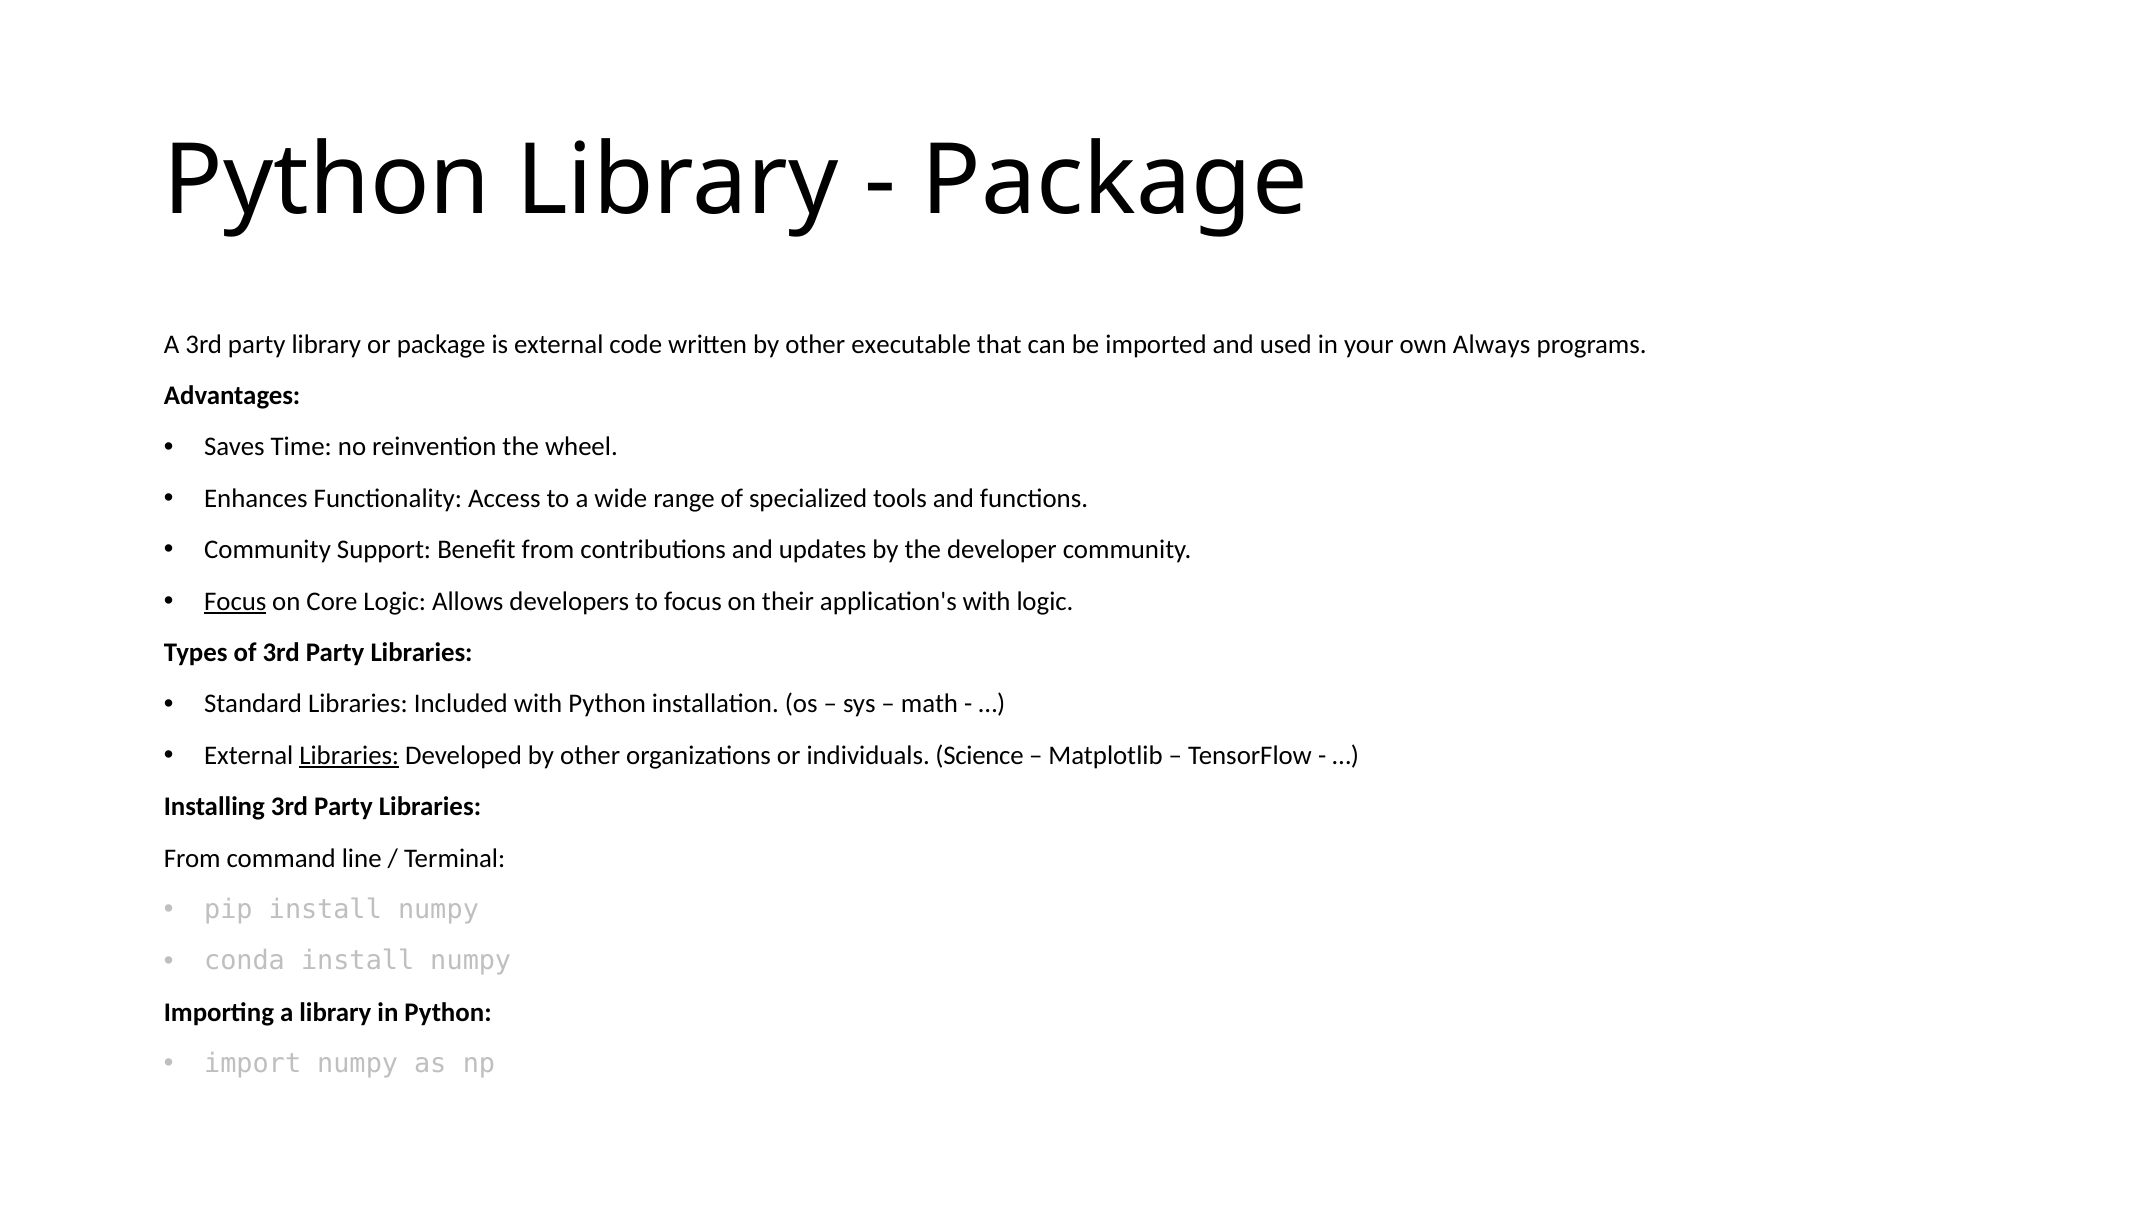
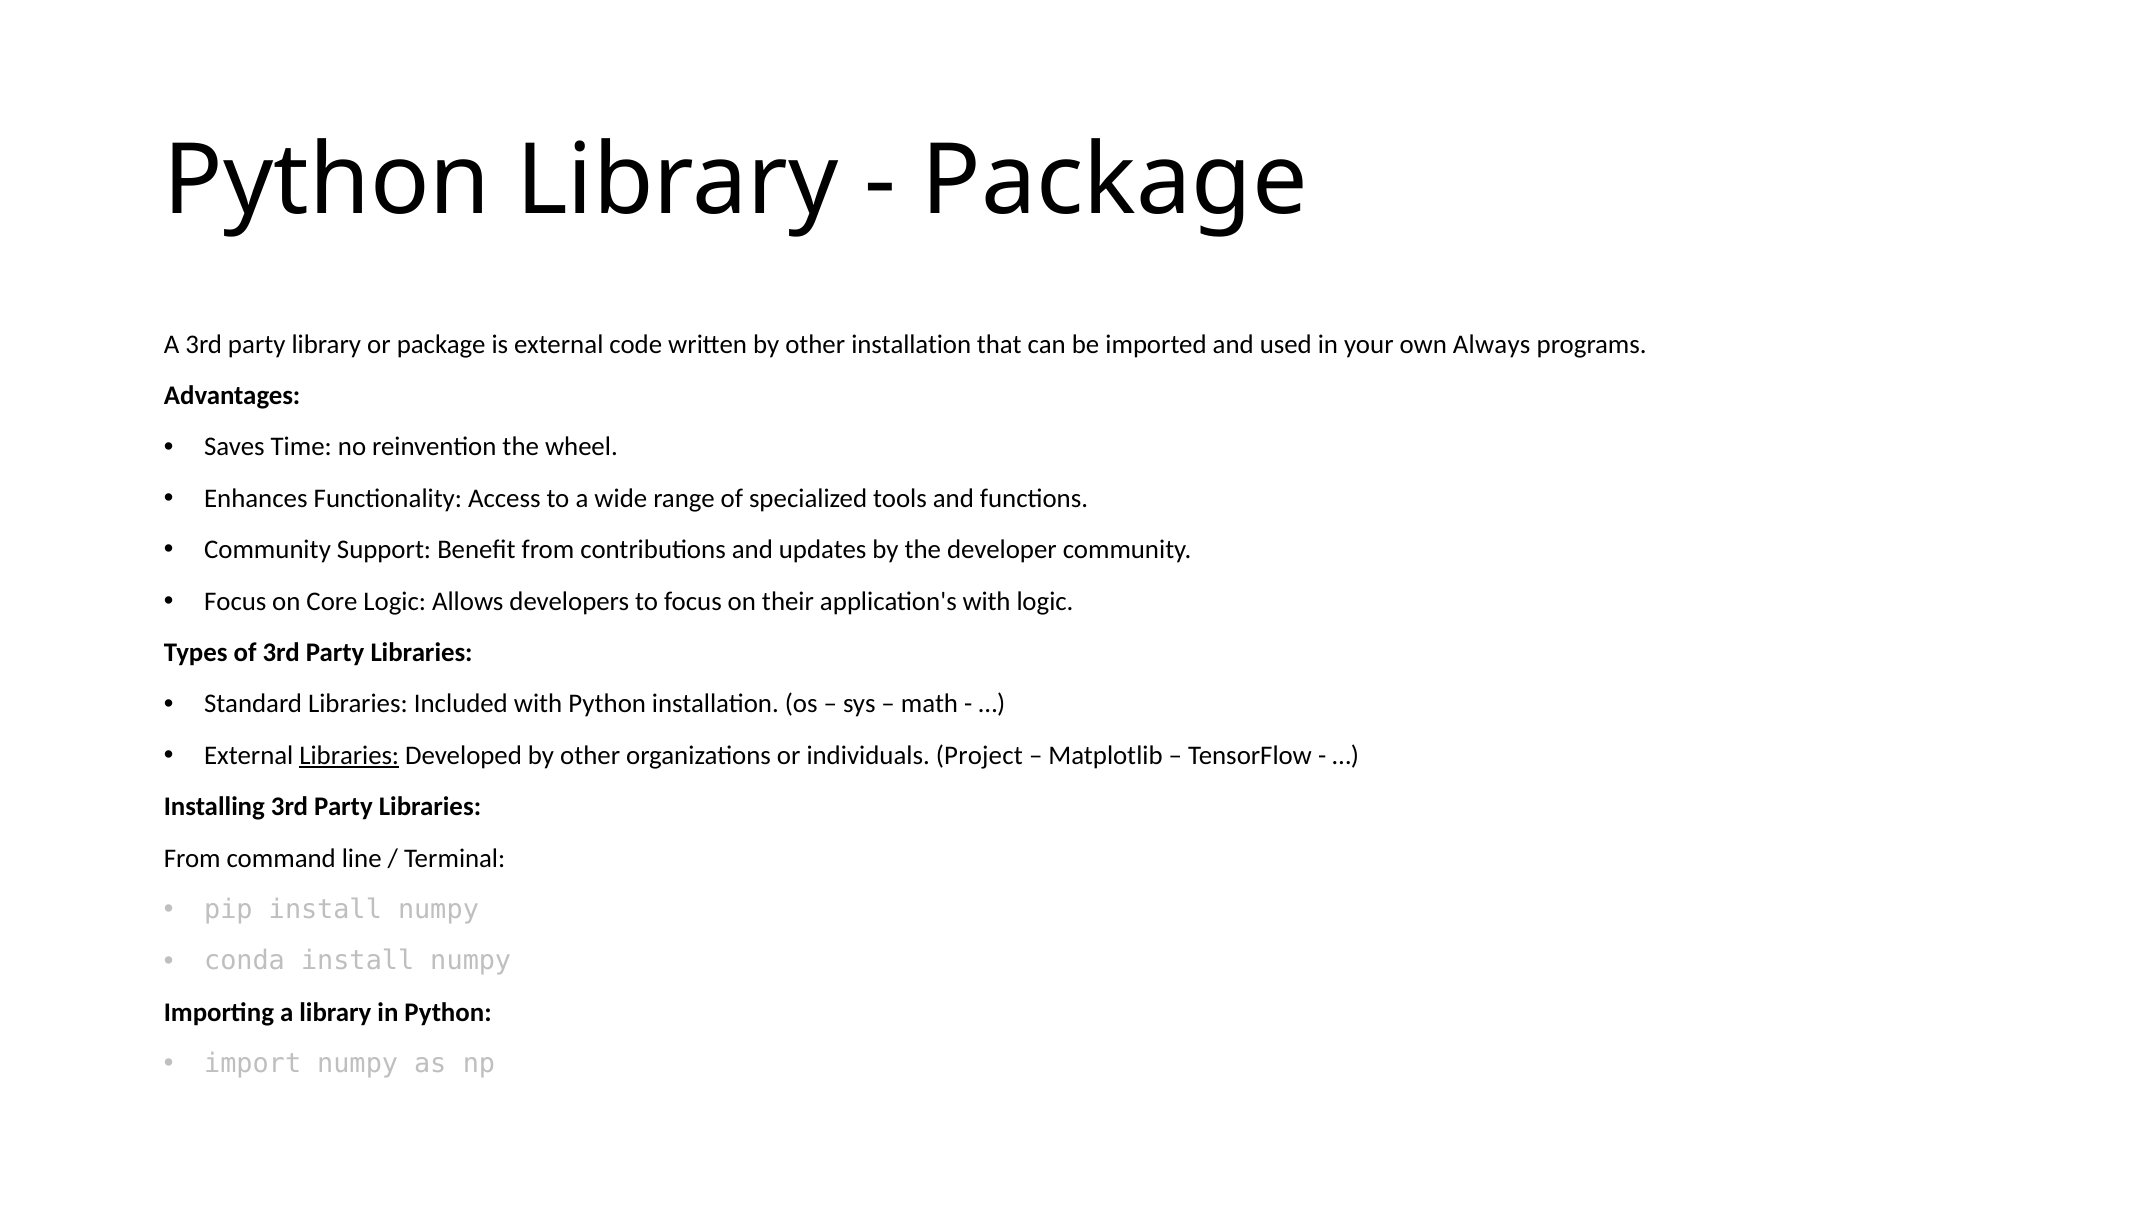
other executable: executable -> installation (911, 344)
Focus underline: present -> none (235, 601)
Science: Science -> Project (979, 756)
